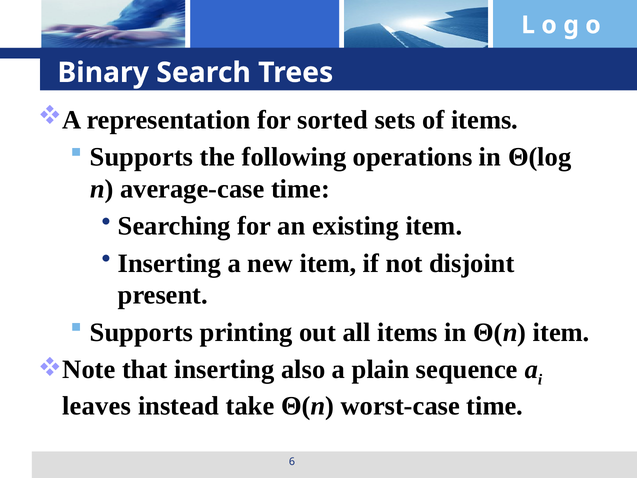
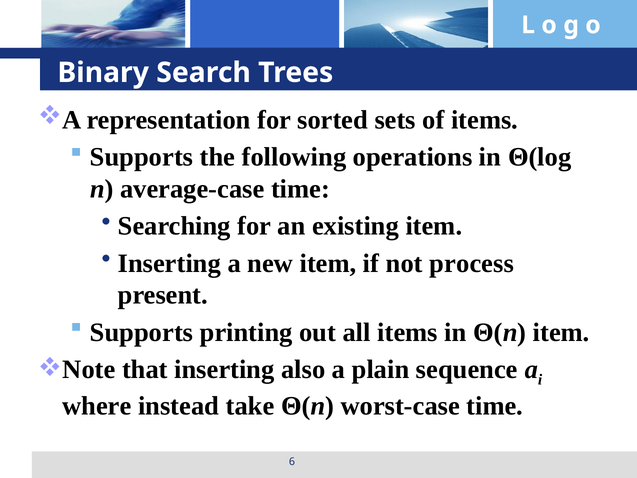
disjoint: disjoint -> process (472, 263)
leaves: leaves -> where (97, 406)
